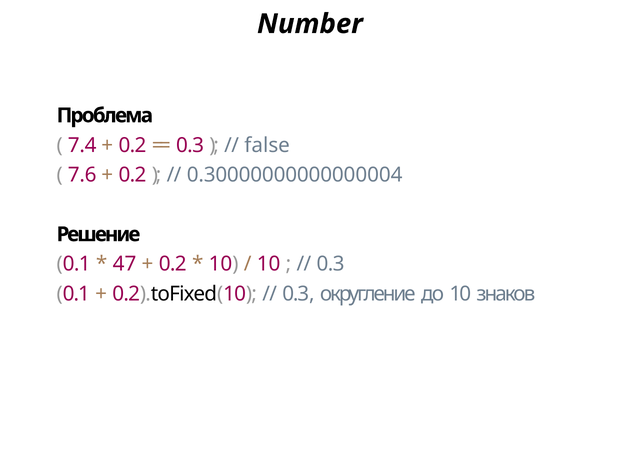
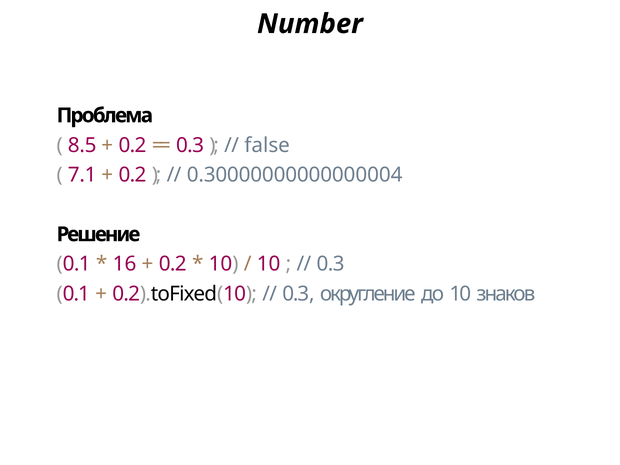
7.4: 7.4 -> 8.5 (82, 145)
7.6: 7.6 -> 7.1 (82, 175)
47: 47 -> 16 (125, 264)
